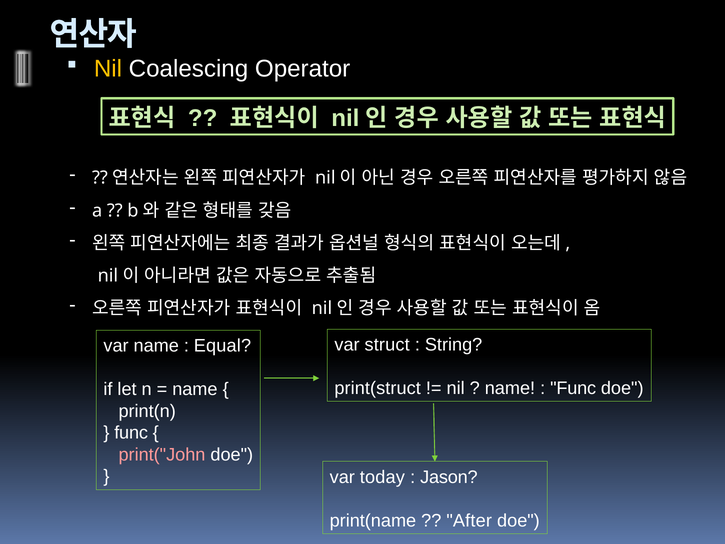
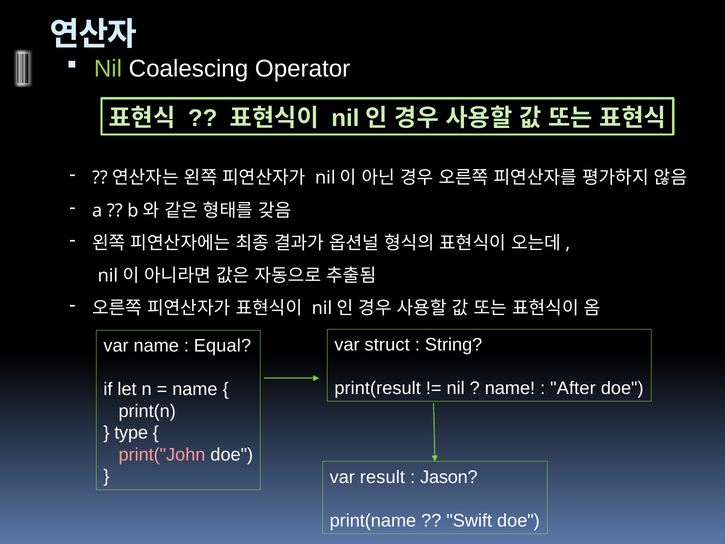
Nil colour: yellow -> light green (108, 69)
print(struct: print(struct -> print(result (378, 388)
Func: Func -> After (573, 388)
func: func -> type (131, 433)
today: today -> result (382, 477)
After: After -> Swift (469, 520)
